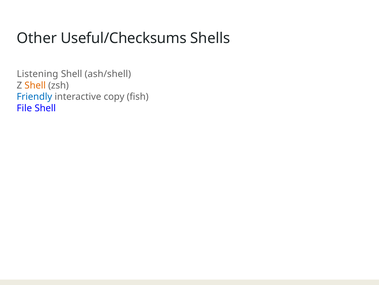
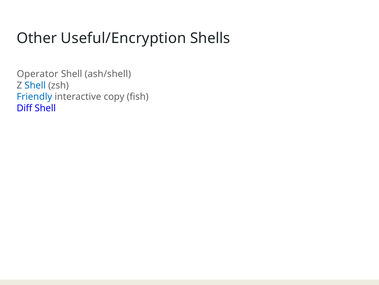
Useful/Checksums: Useful/Checksums -> Useful/Encryption (123, 38)
Listening: Listening -> Operator (38, 74)
Shell colour: orange -> blue (35, 85)
File: File -> Diff (24, 108)
